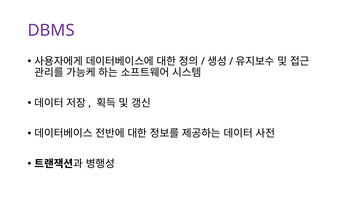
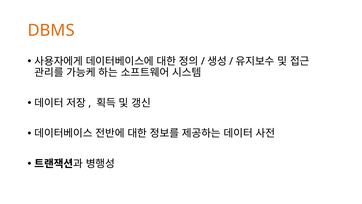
DBMS colour: purple -> orange (51, 30)
